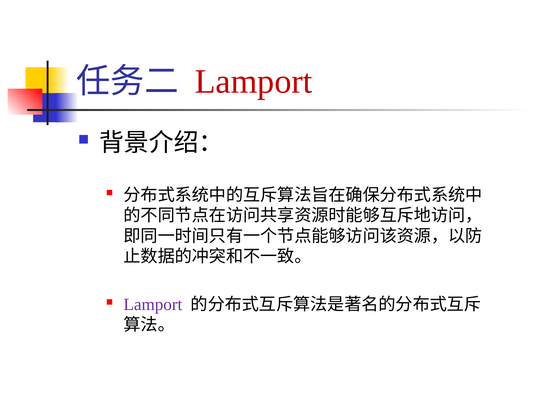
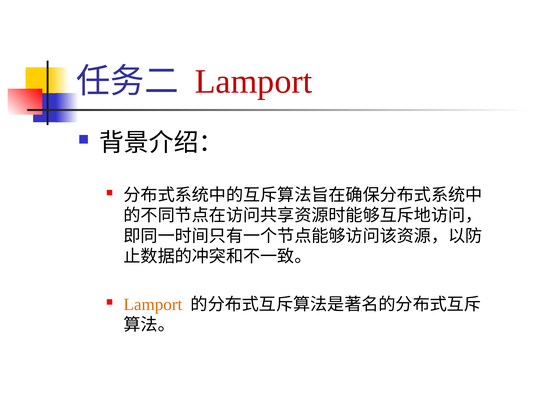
Lamport colour: purple -> orange (153, 304)
